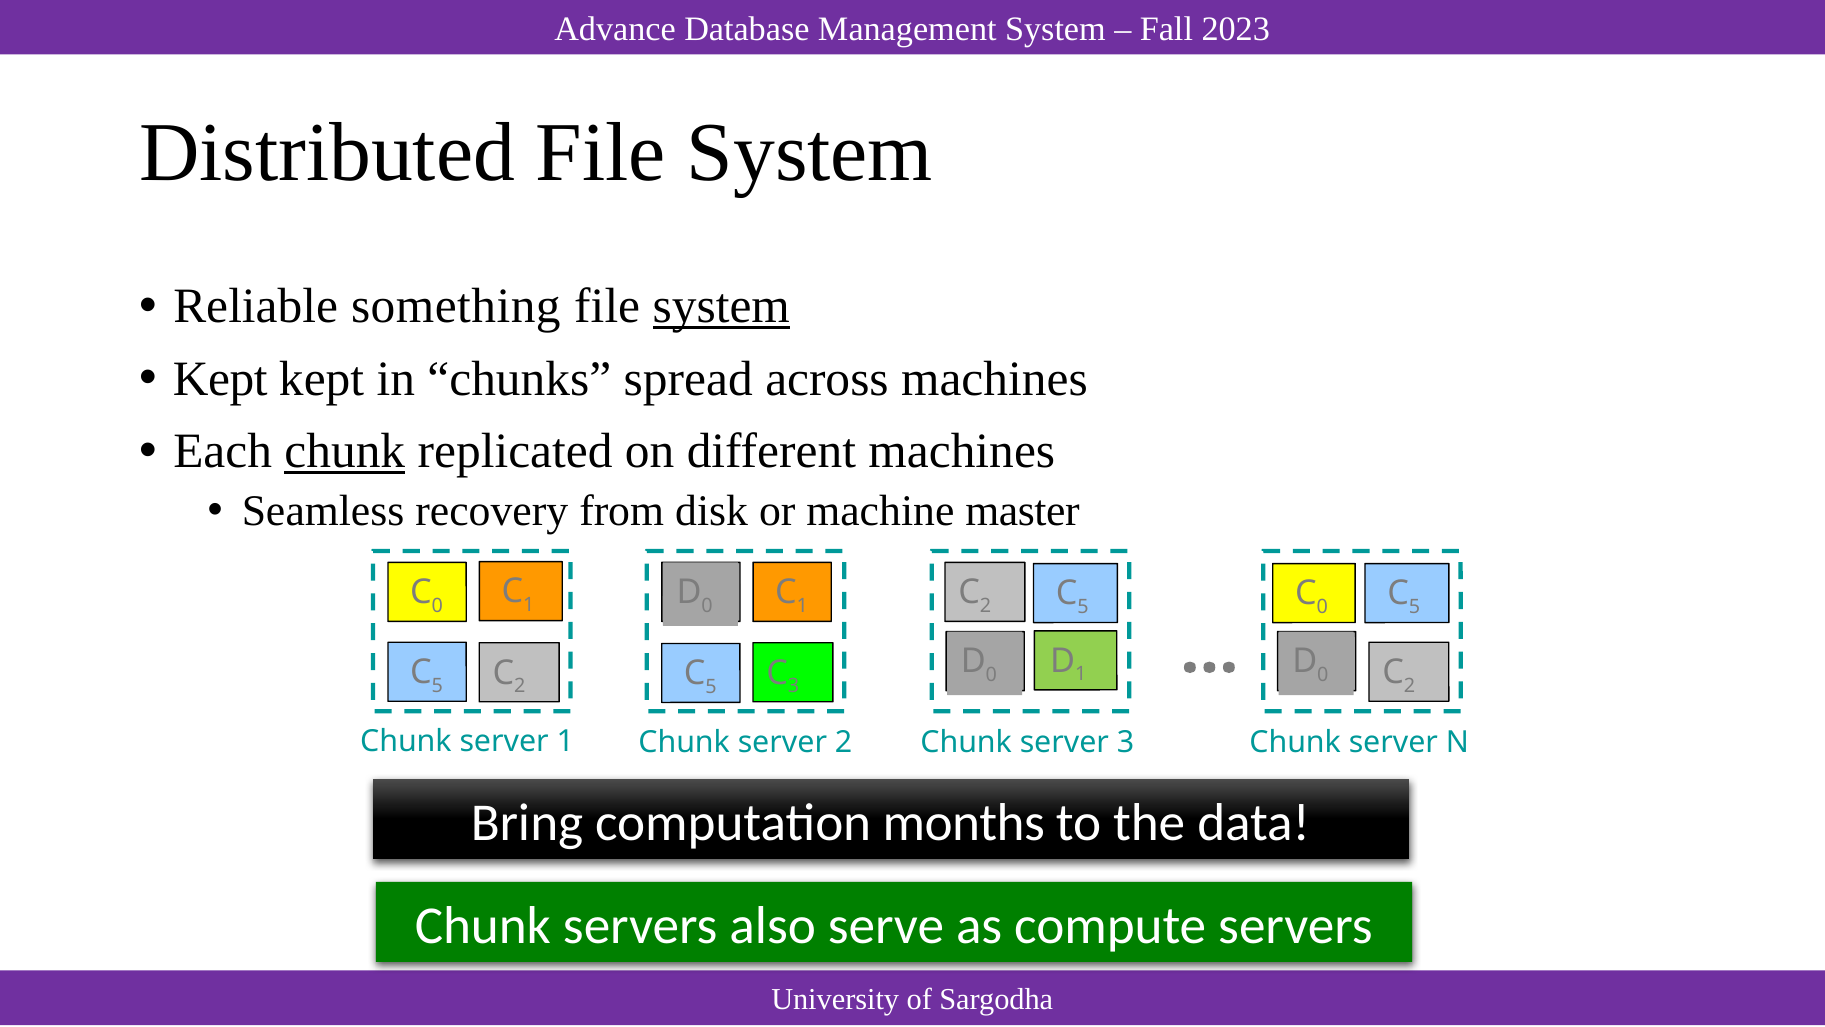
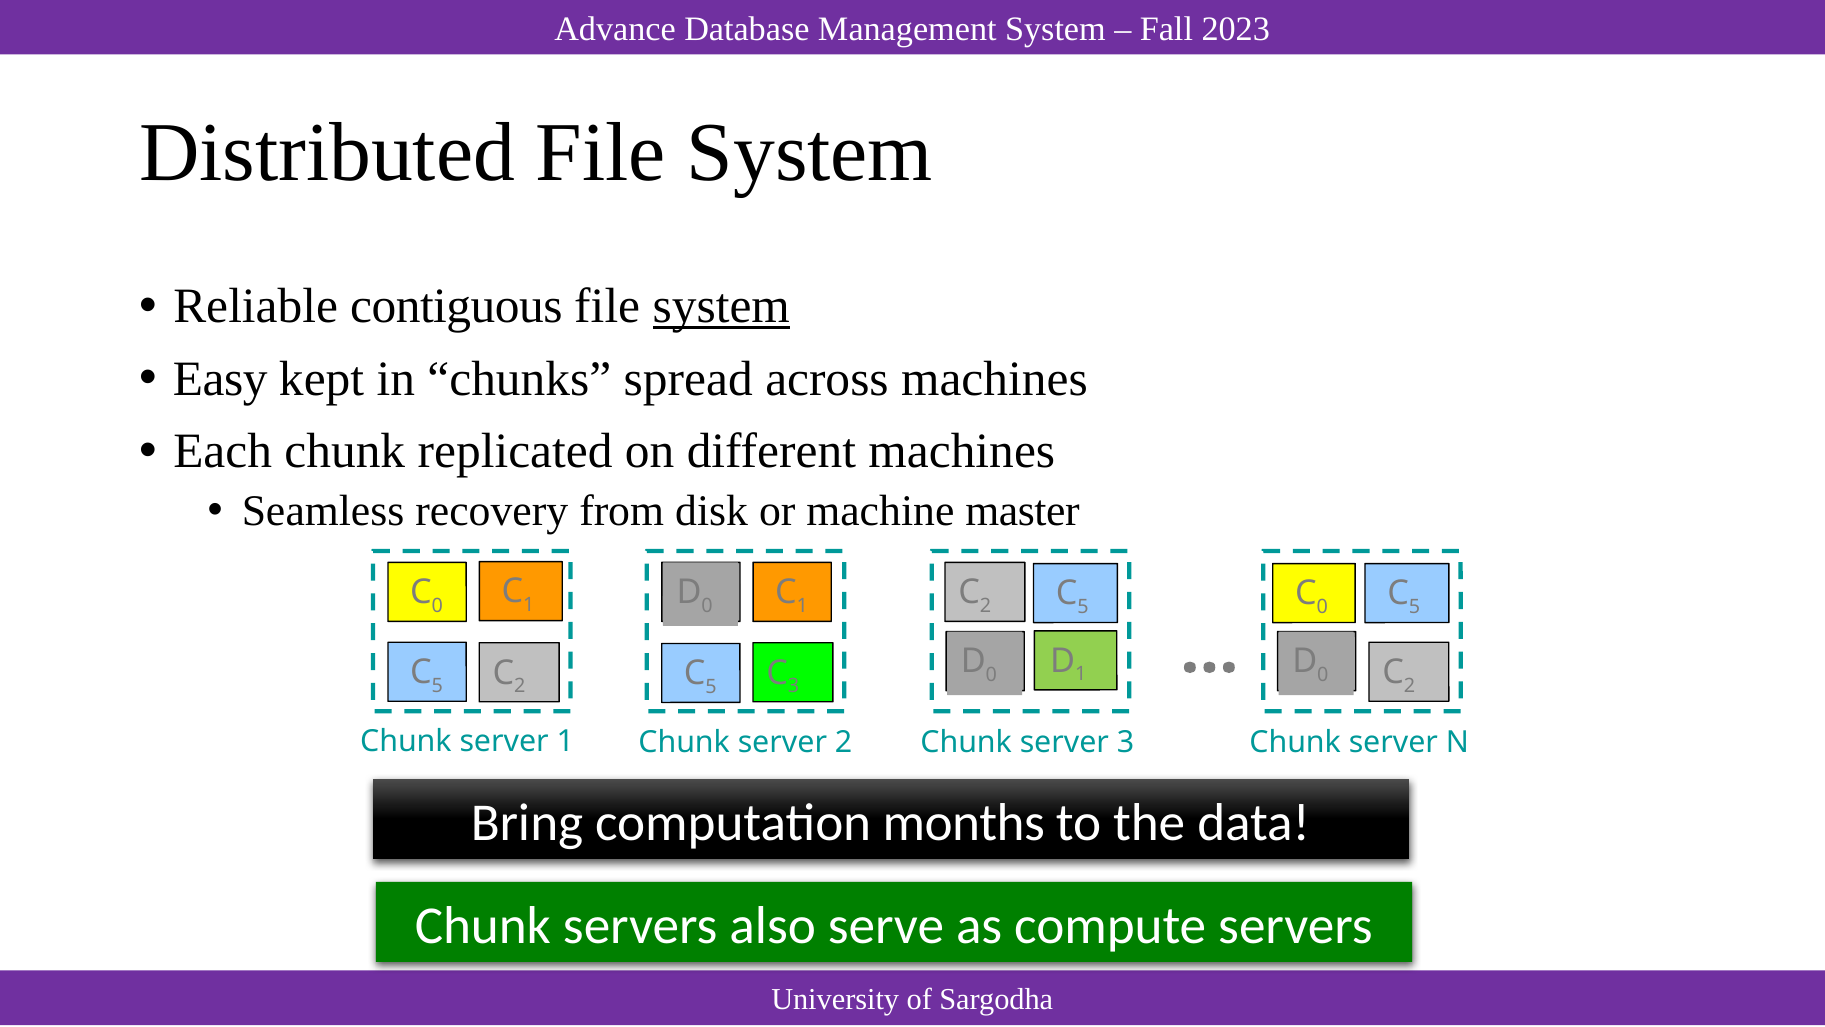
something: something -> contiguous (456, 306)
Kept: Kept -> Easy (220, 379)
chunk underline: present -> none (345, 451)
